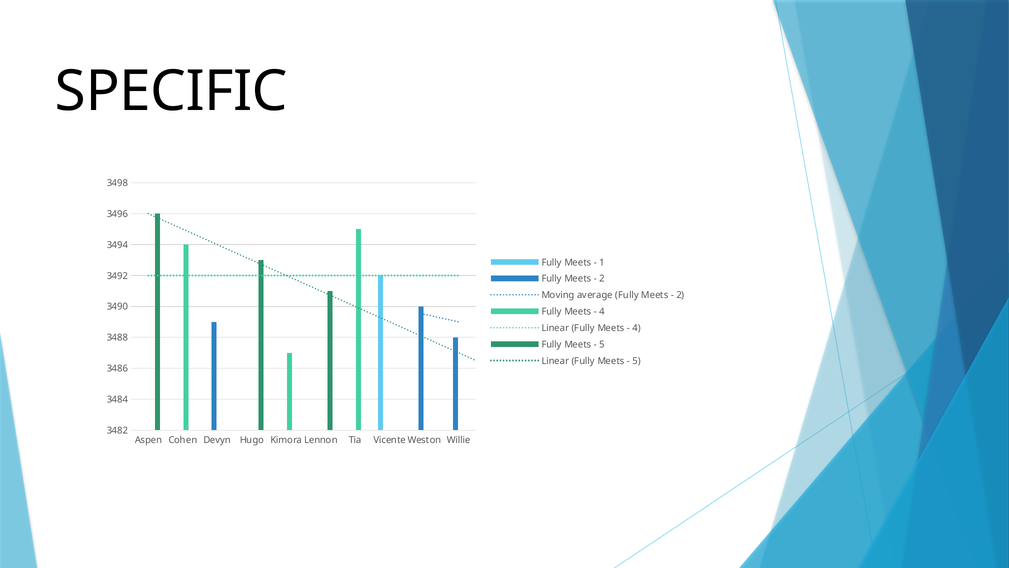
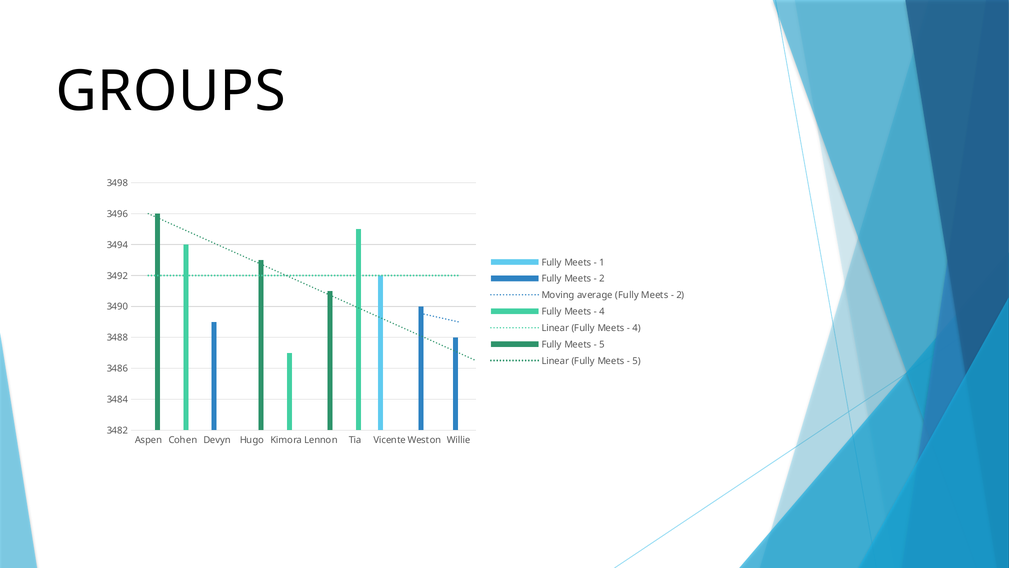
SPECIFIC: SPECIFIC -> GROUPS (171, 91)
